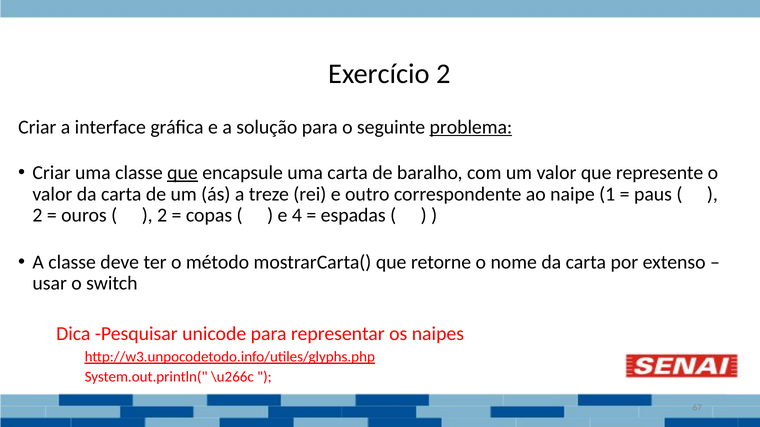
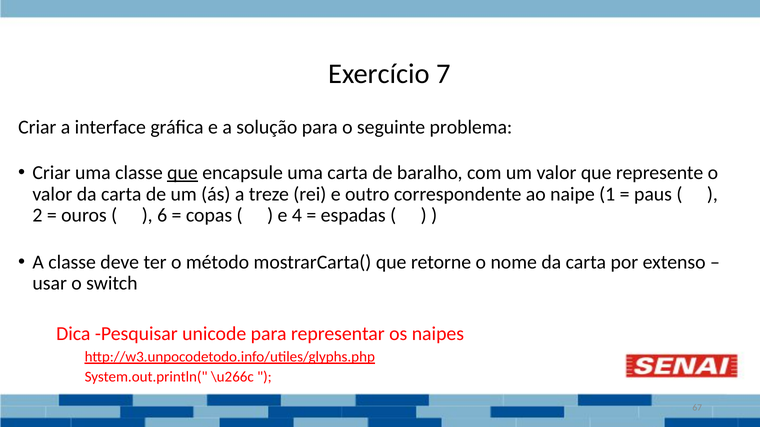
Exercício 2: 2 -> 7 (443, 74)
problema underline: present -> none (471, 127)
2: 2 -> 6 (162, 216)
